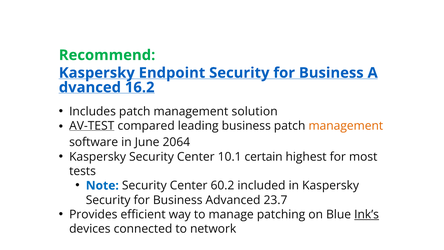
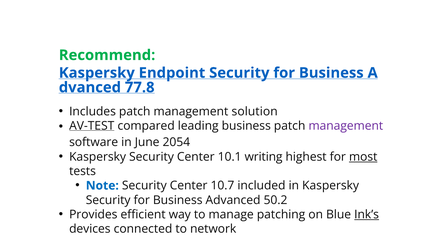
16.2: 16.2 -> 77.8 (140, 87)
management colour: orange -> purple (346, 126)
2064: 2064 -> 2054 (176, 142)
certain: certain -> writing (264, 157)
most underline: none -> present (363, 157)
60.2: 60.2 -> 10.7 (222, 185)
23.7: 23.7 -> 50.2 (276, 200)
